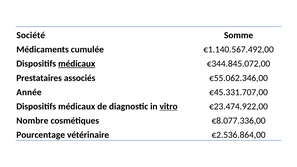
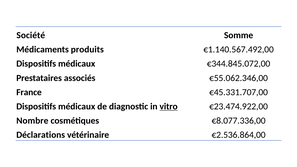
cumulée: cumulée -> produits (87, 50)
médicaux underline: present -> none (77, 64)
Année: Année -> France (29, 92)
Pourcentage: Pourcentage -> Déclarations (41, 135)
